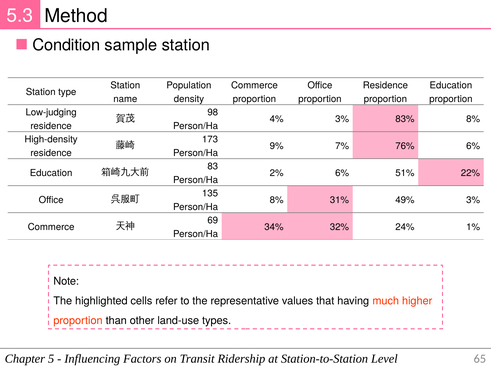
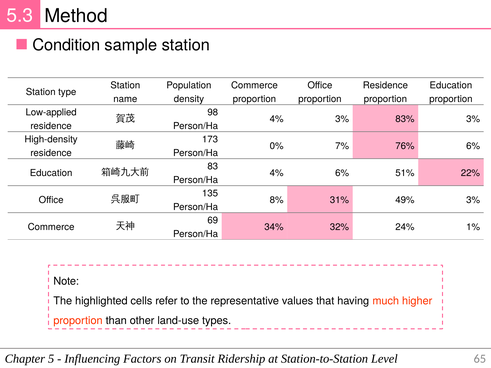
Low-judging: Low-judging -> Low-applied (51, 113)
83% 8%: 8% -> 3% (473, 119)
9%: 9% -> 0% (277, 146)
2%: 2% -> 4% (277, 173)
